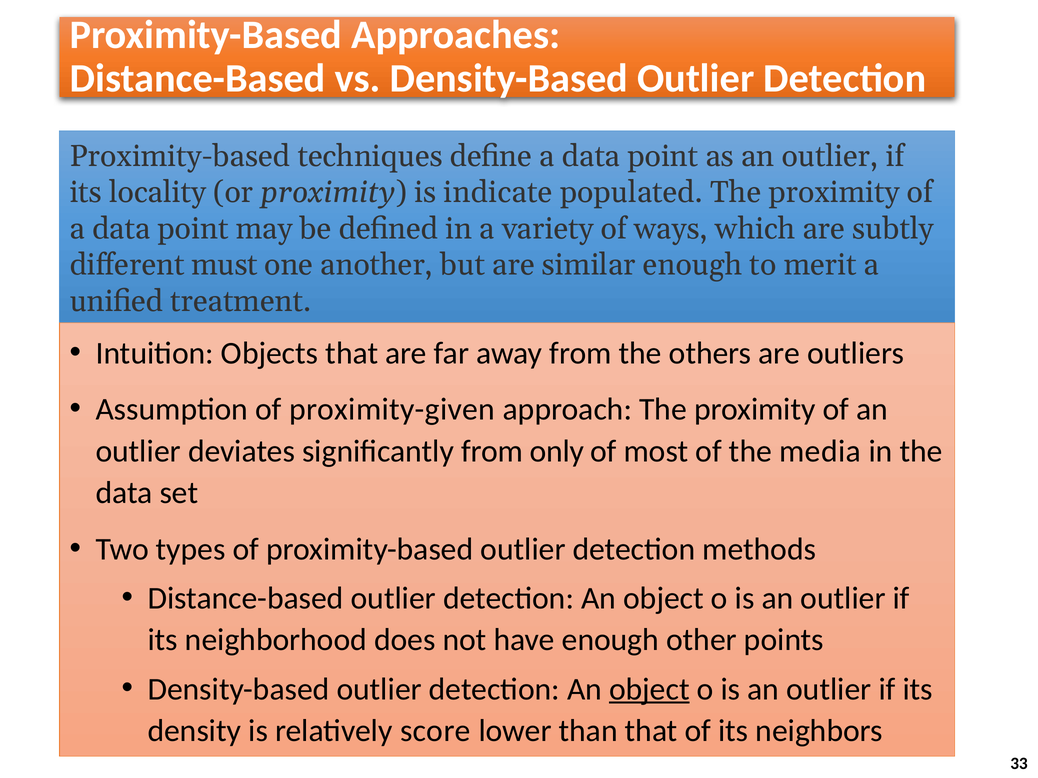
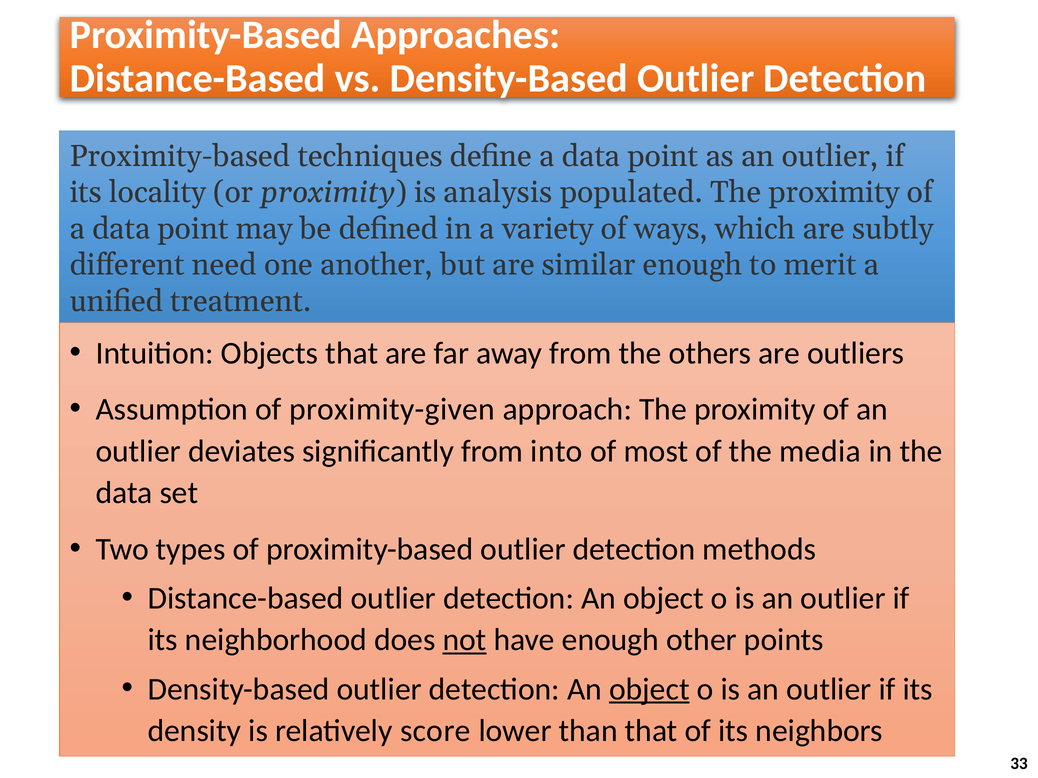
indicate: indicate -> analysis (498, 192)
must: must -> need (224, 265)
only: only -> into (557, 451)
not underline: none -> present (465, 640)
